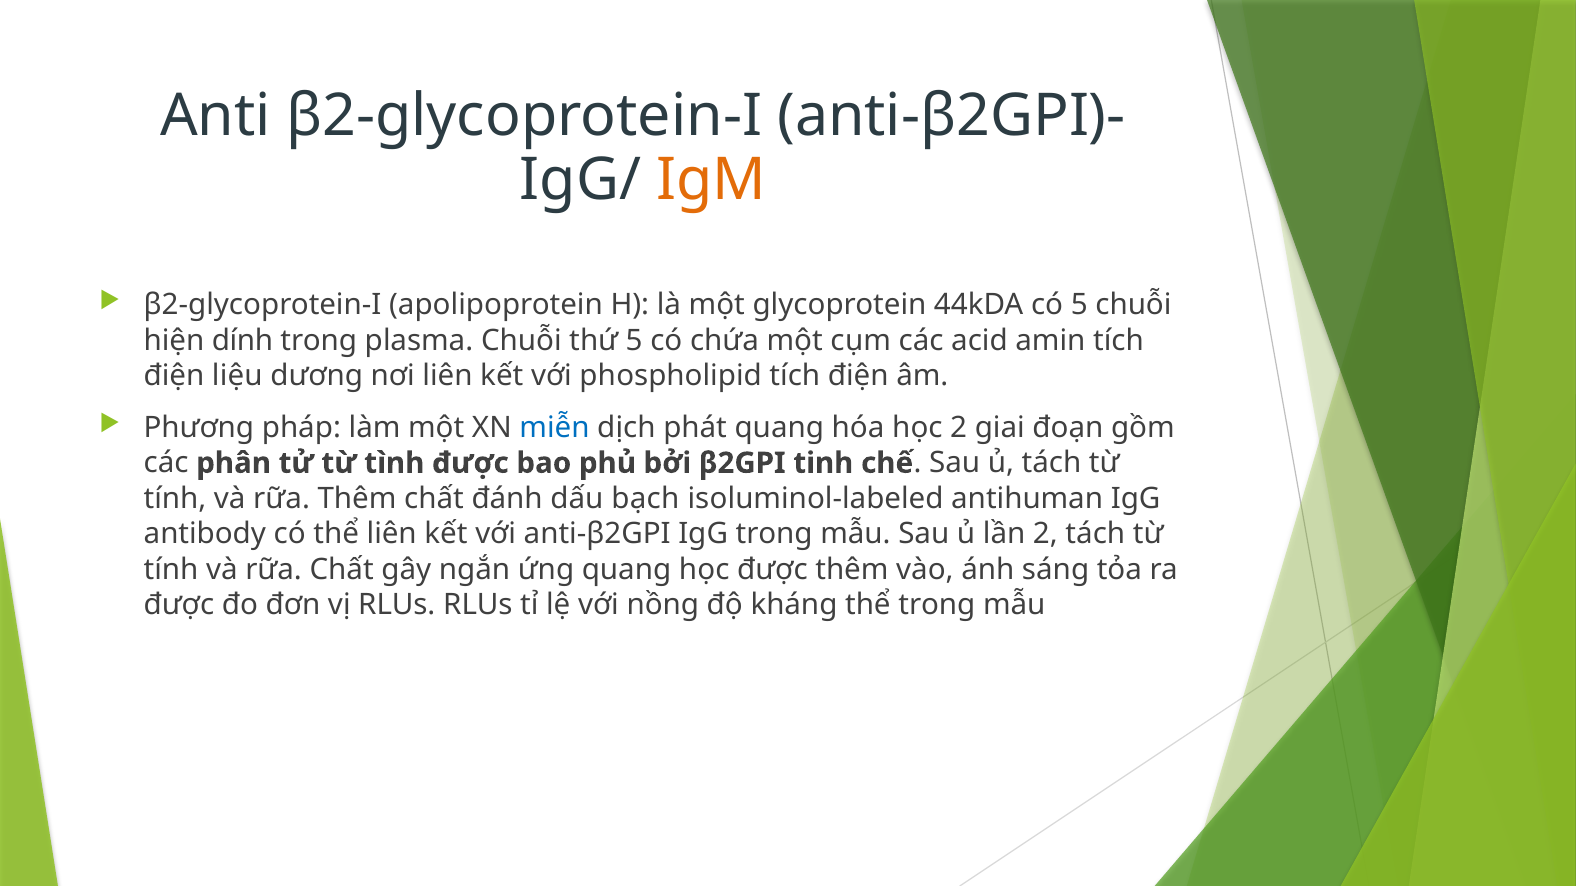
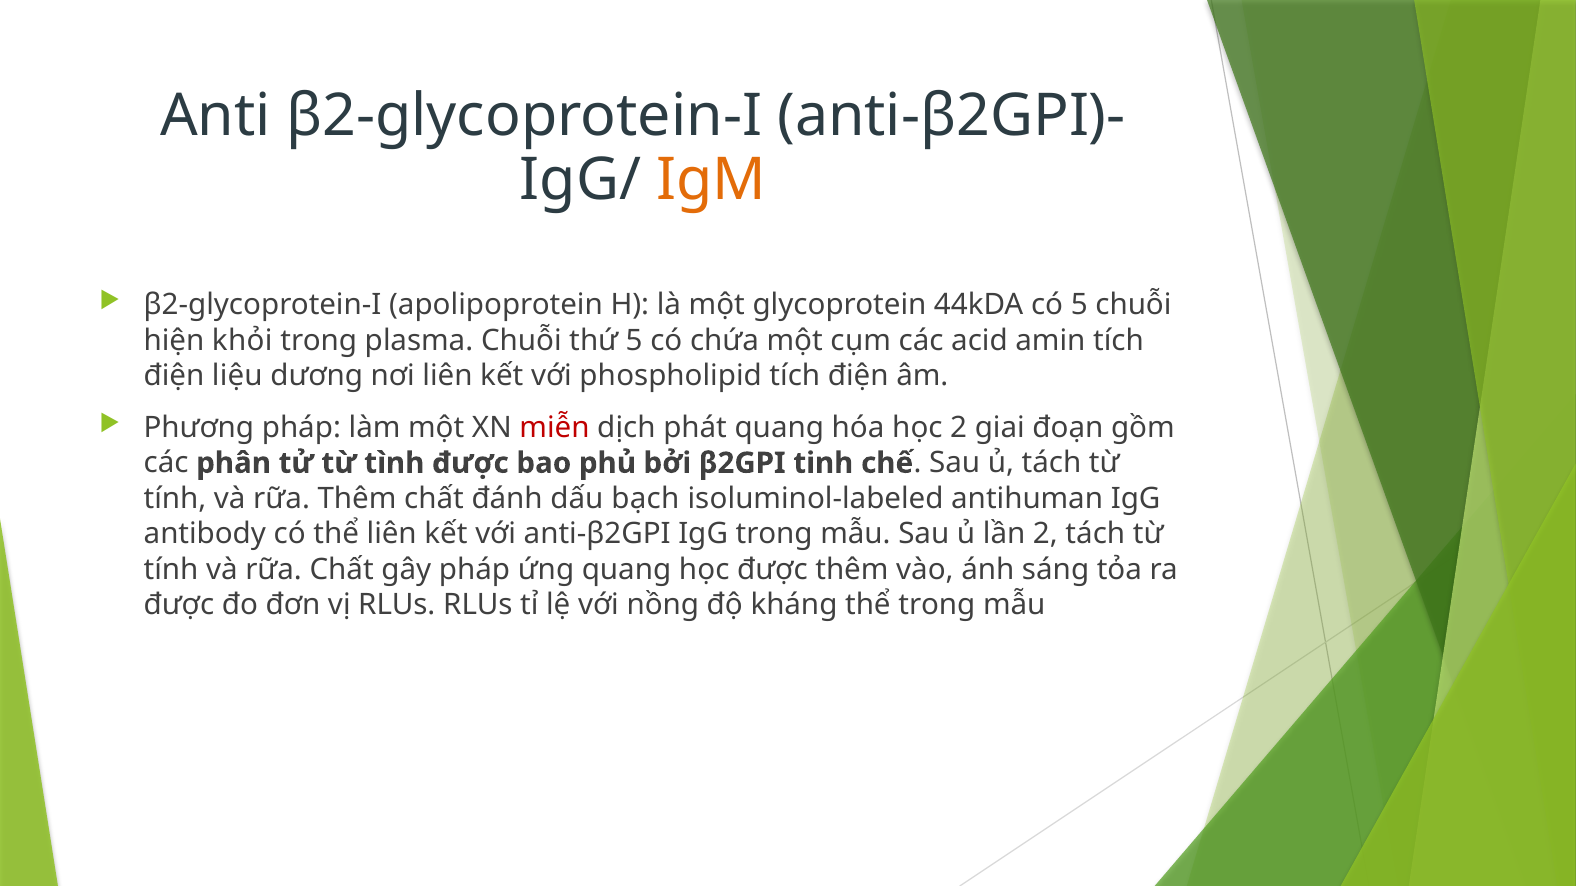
dính: dính -> khỏi (242, 340)
miễn colour: blue -> red (554, 428)
gây ngắn: ngắn -> pháp (474, 570)
